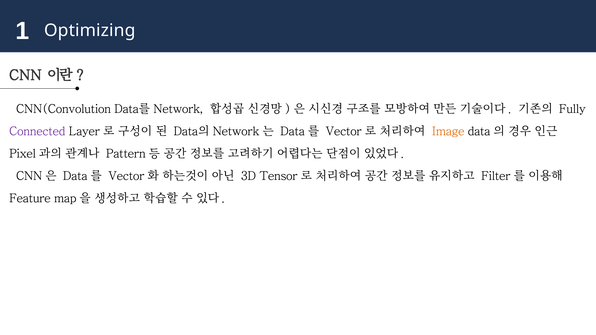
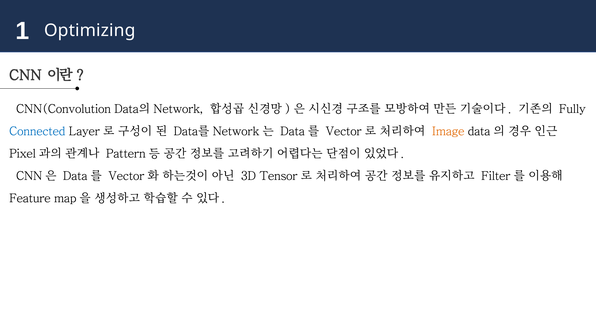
CNN(Convolution Data를: Data를 -> Data의 (132, 108)
Connected colour: purple -> blue (37, 131)
Data의: Data의 -> Data를 (192, 131)
